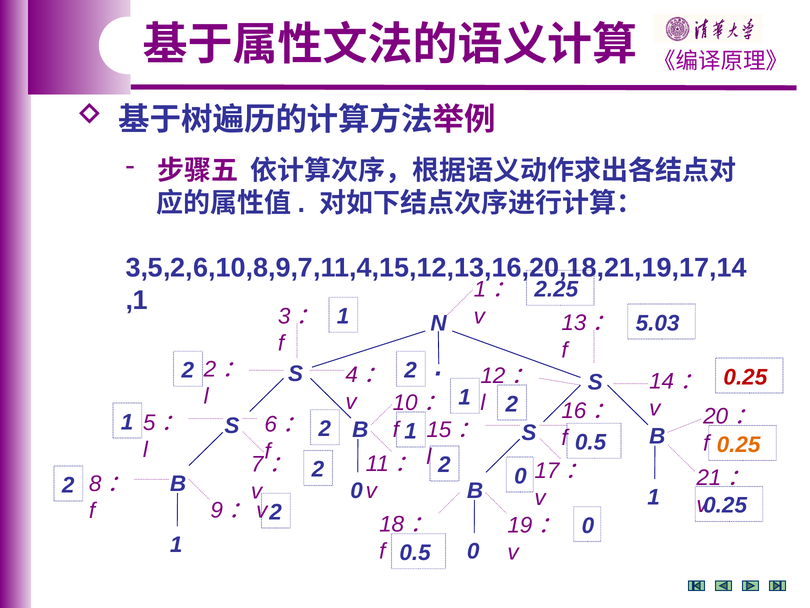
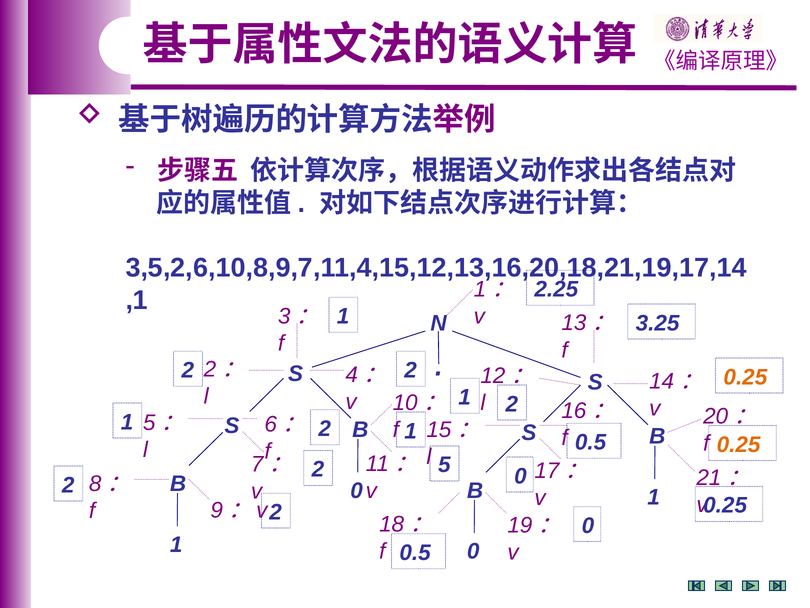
5.03: 5.03 -> 3.25 (658, 323)
0.25 colour: red -> orange (745, 377)
2: 2 -> 5 (444, 465)
